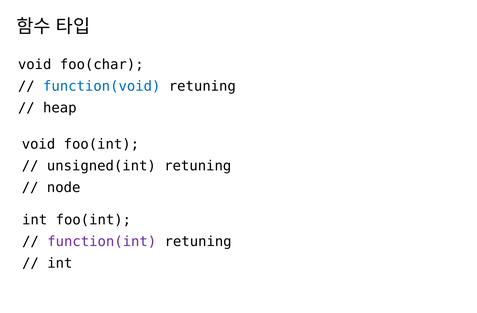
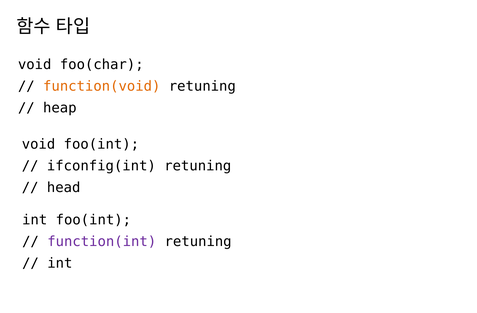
function(void colour: blue -> orange (102, 86)
unsigned(int: unsigned(int -> ifconfig(int (101, 166)
node: node -> head (64, 188)
